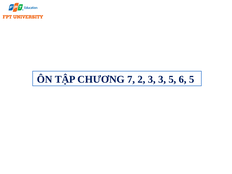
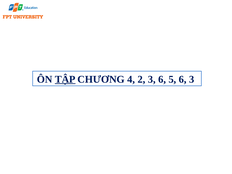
TẬP underline: none -> present (65, 79)
7: 7 -> 4 (131, 79)
3 3: 3 -> 6 (162, 79)
6 5: 5 -> 3 (192, 79)
